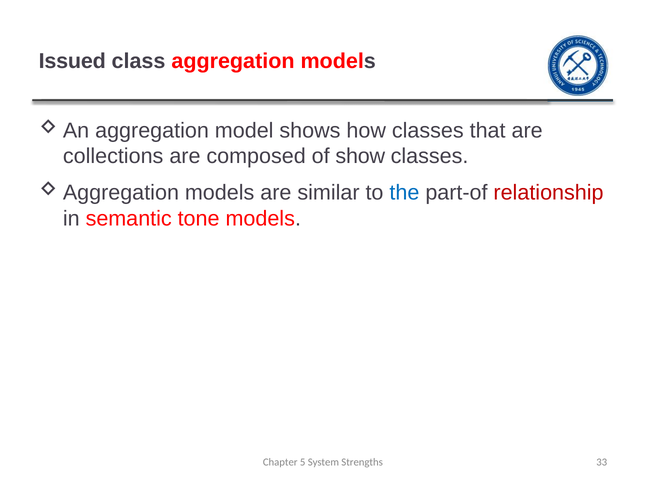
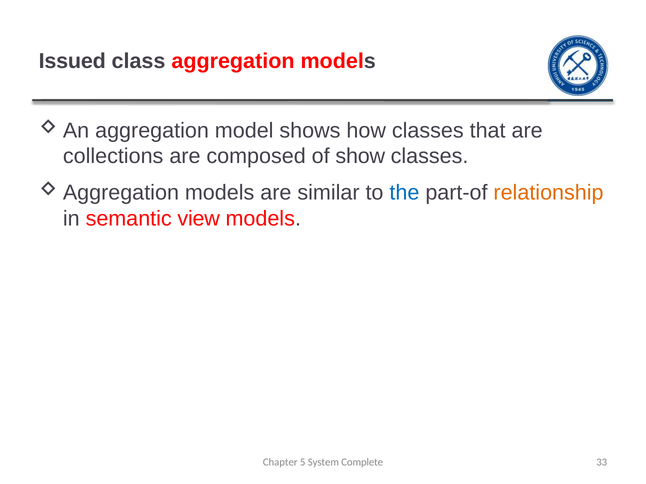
relationship colour: red -> orange (549, 193)
tone: tone -> view (199, 219)
Strengths: Strengths -> Complete (362, 463)
